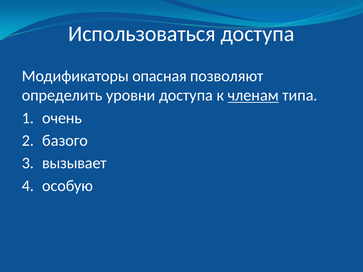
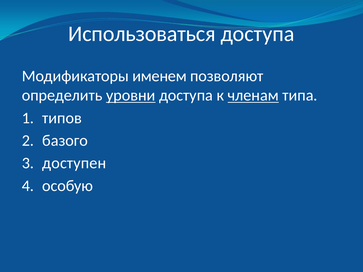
опасная: опасная -> именем (160, 76)
уровни underline: none -> present (131, 96)
очень: очень -> типов (62, 118)
вызывает: вызывает -> доступен (74, 163)
